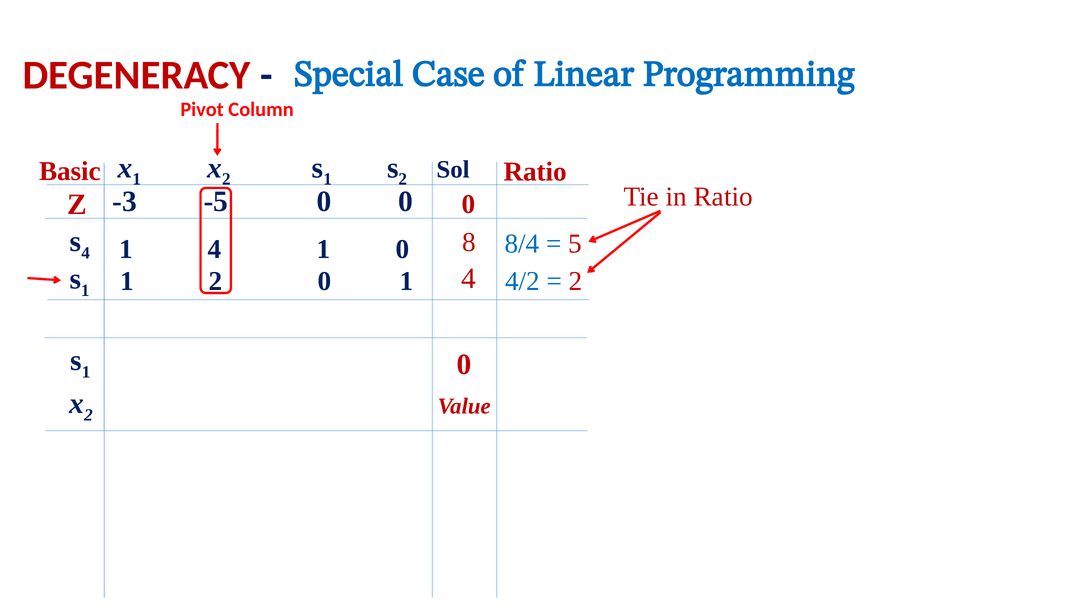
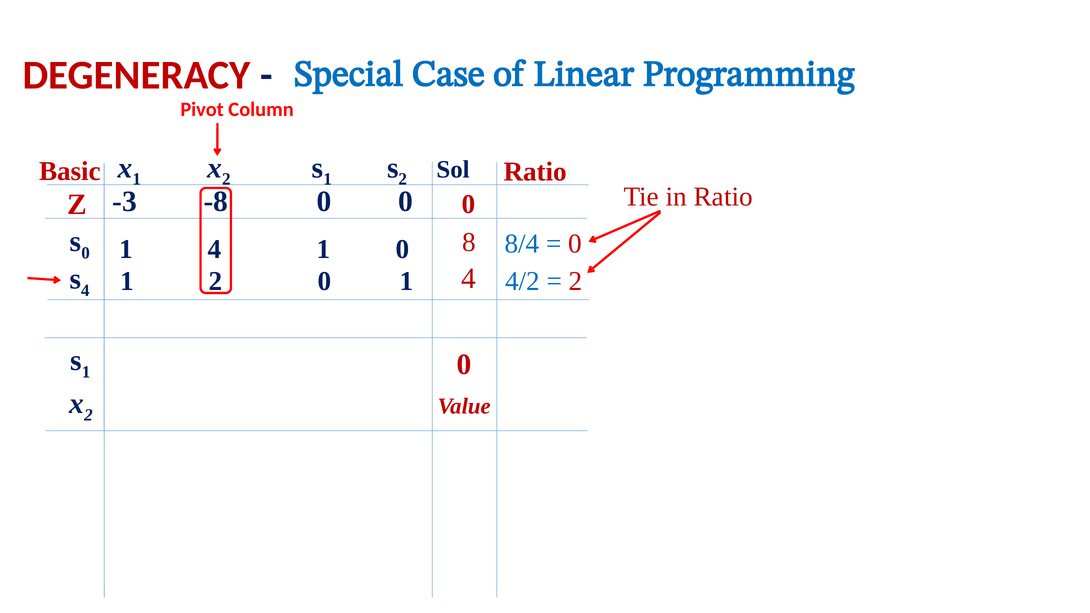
-5: -5 -> -8 (216, 201)
4: 4 -> 0 (86, 253)
5: 5 -> 0 (575, 244)
1: 1 -> 4 (85, 291)
